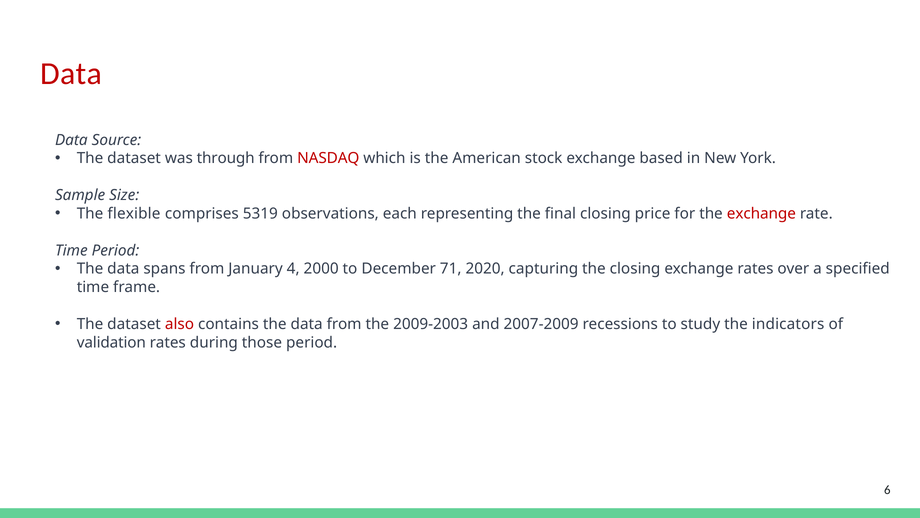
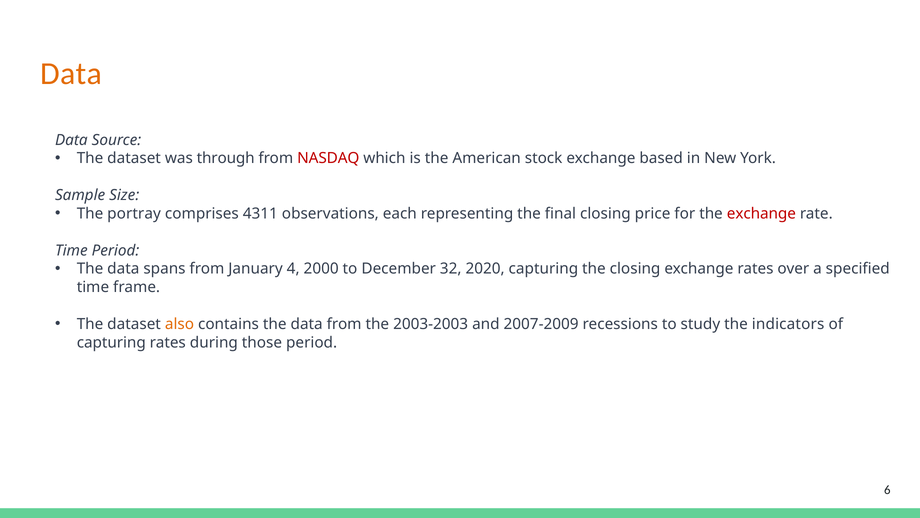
Data colour: red -> orange (71, 74)
flexible: flexible -> portray (134, 213)
5319: 5319 -> 4311 (260, 213)
71: 71 -> 32 (451, 269)
also colour: red -> orange (180, 324)
2009-2003: 2009-2003 -> 2003-2003 (431, 324)
validation: validation -> capturing (111, 342)
